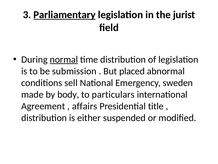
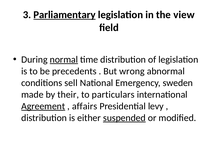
jurist: jurist -> view (184, 15)
submission: submission -> precedents (74, 71)
placed: placed -> wrong (132, 71)
body: body -> their (68, 94)
Agreement underline: none -> present (43, 106)
title: title -> levy (156, 106)
suspended underline: none -> present (124, 117)
